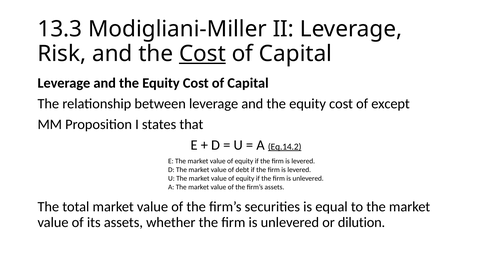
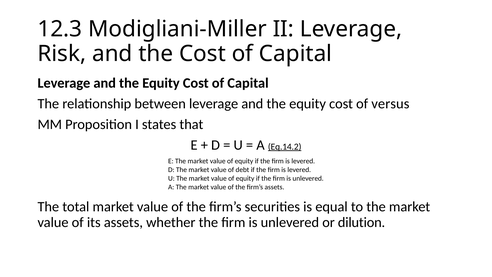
13.3: 13.3 -> 12.3 (60, 29)
Cost underline: present -> none (202, 54)
except: except -> versus (390, 104)
